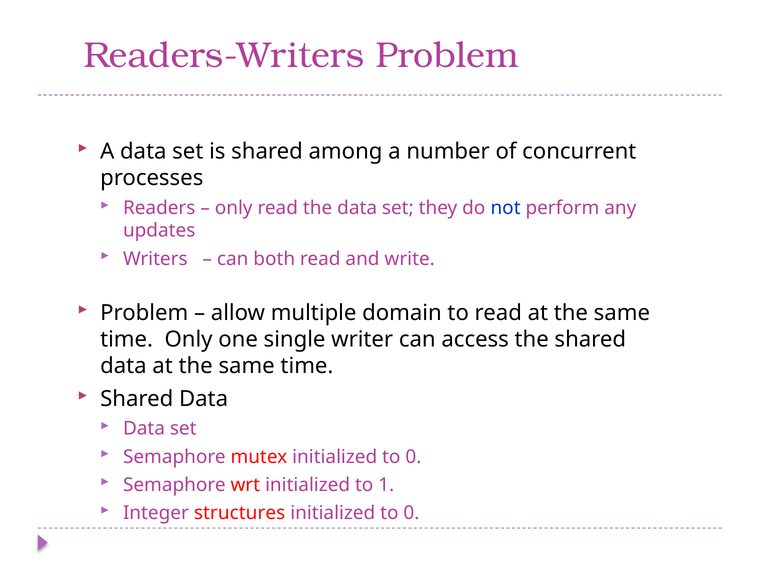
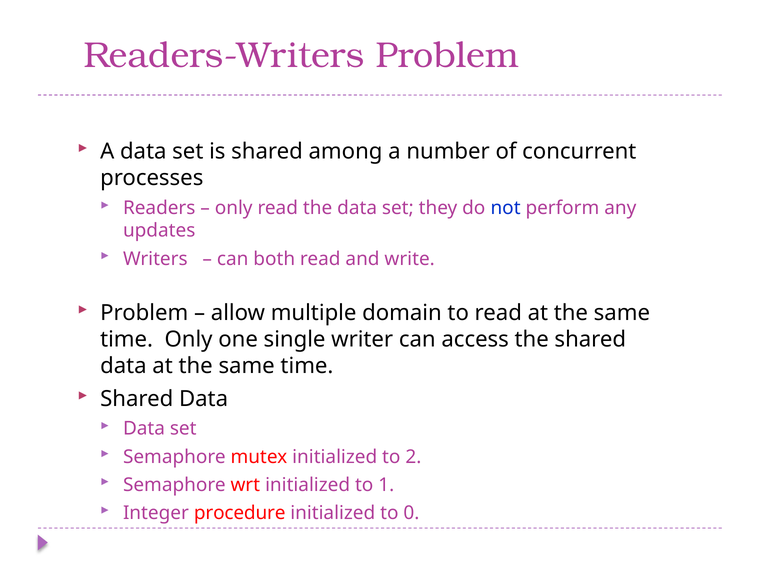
mutex initialized to 0: 0 -> 2 (413, 457)
structures: structures -> procedure (240, 513)
